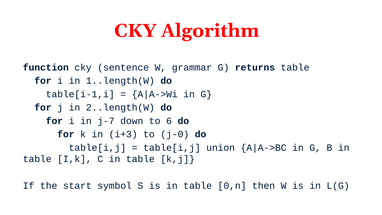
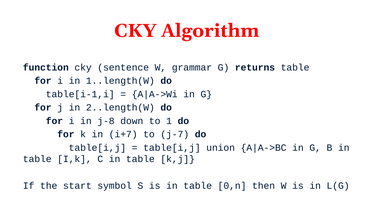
j-7: j-7 -> j-8 (106, 121)
6: 6 -> 1 (169, 121)
i+3: i+3 -> i+7 (123, 134)
j-0: j-0 -> j-7 (175, 134)
